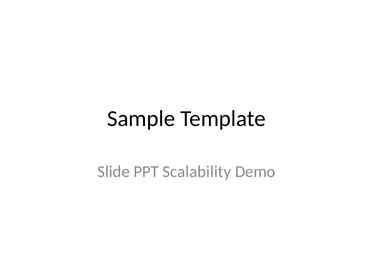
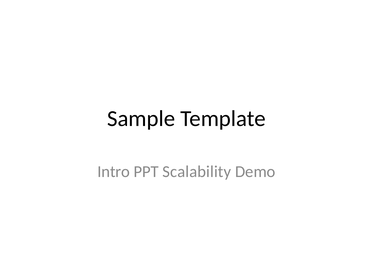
Slide: Slide -> Intro (114, 171)
